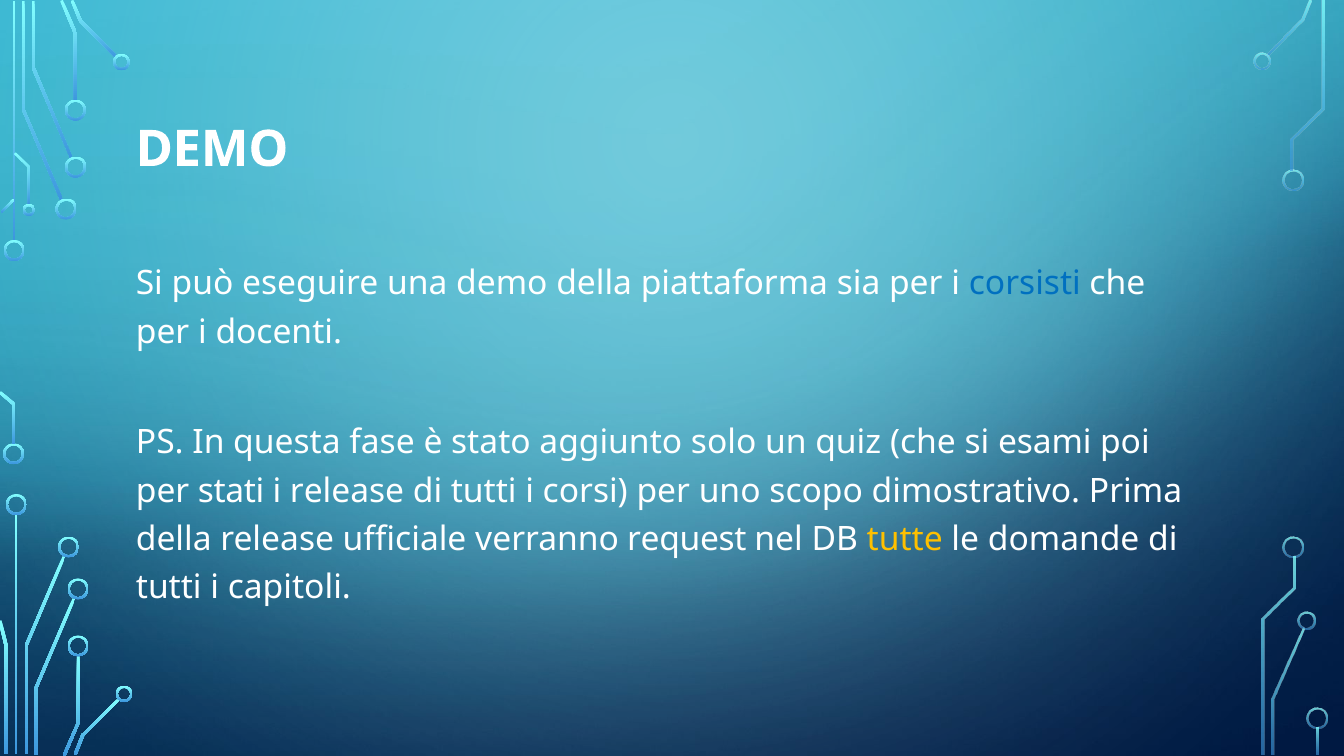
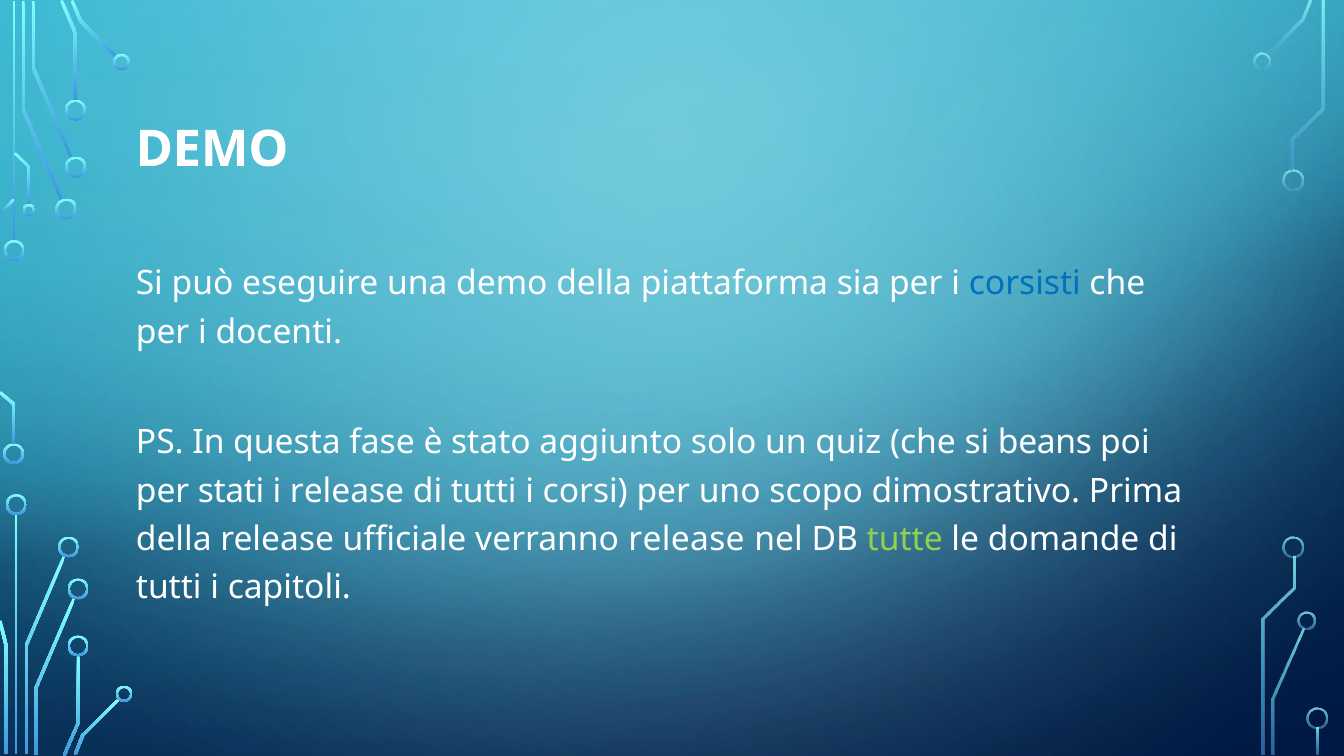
esami: esami -> beans (1045, 443)
verranno request: request -> release (687, 539)
tutte colour: yellow -> light green (905, 539)
